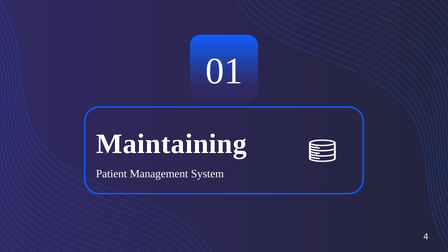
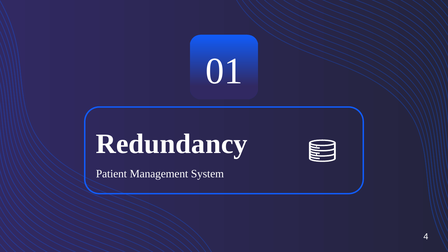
Maintaining: Maintaining -> Redundancy (172, 144)
